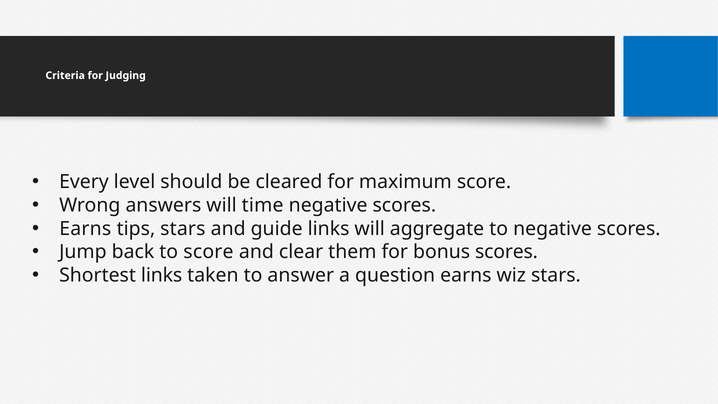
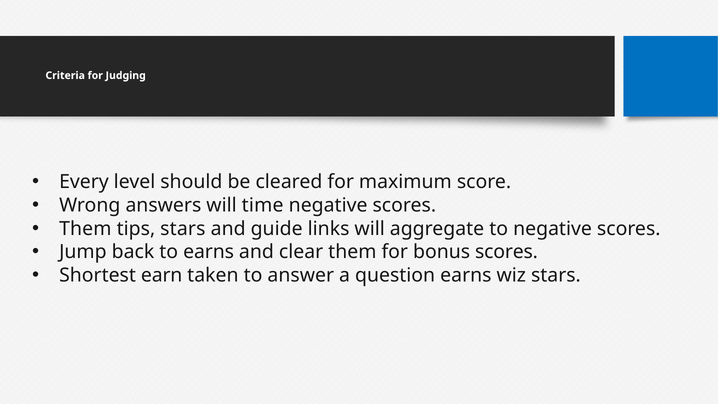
Earns: Earns -> Them (85, 229)
to score: score -> earns (209, 252)
Shortest links: links -> earn (162, 275)
